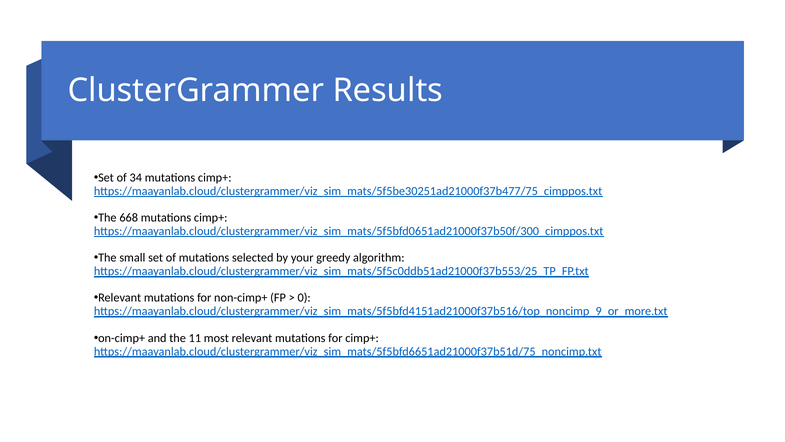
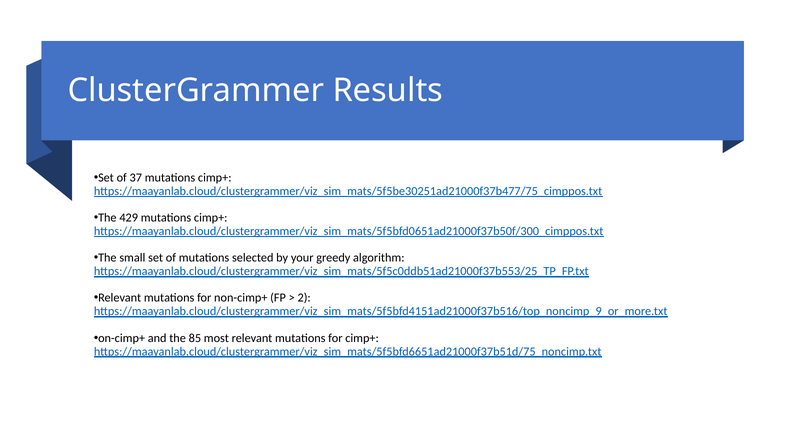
34: 34 -> 37 (136, 178)
668: 668 -> 429 (129, 218)
0: 0 -> 2 (304, 298)
11: 11 -> 85 (195, 338)
